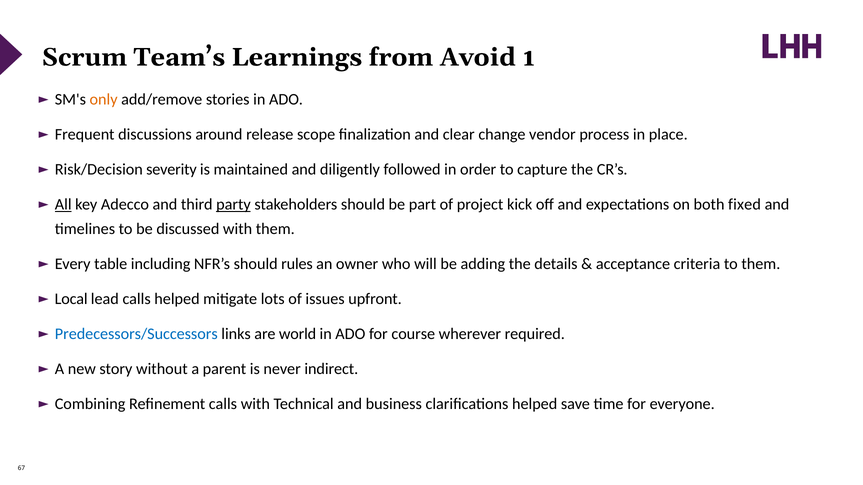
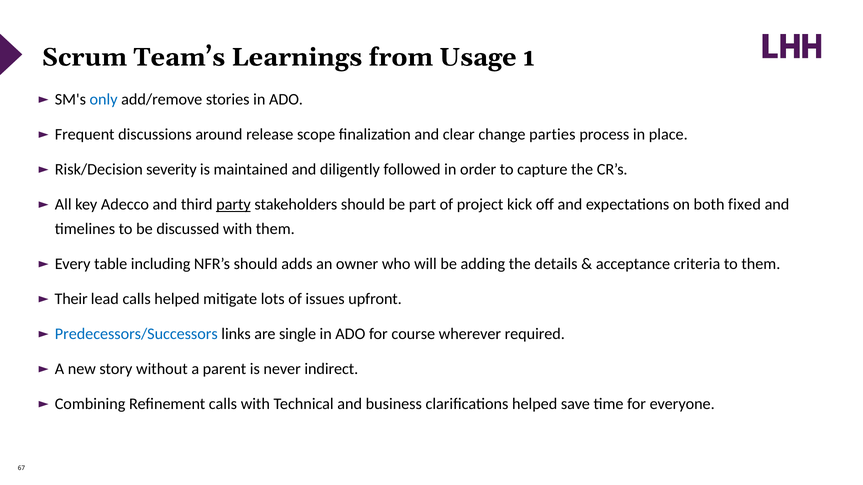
Avoid: Avoid -> Usage (478, 57)
only colour: orange -> blue (104, 100)
vendor: vendor -> parties (552, 135)
All underline: present -> none (63, 205)
rules: rules -> adds (297, 264)
Local: Local -> Their (71, 299)
world: world -> single (298, 334)
